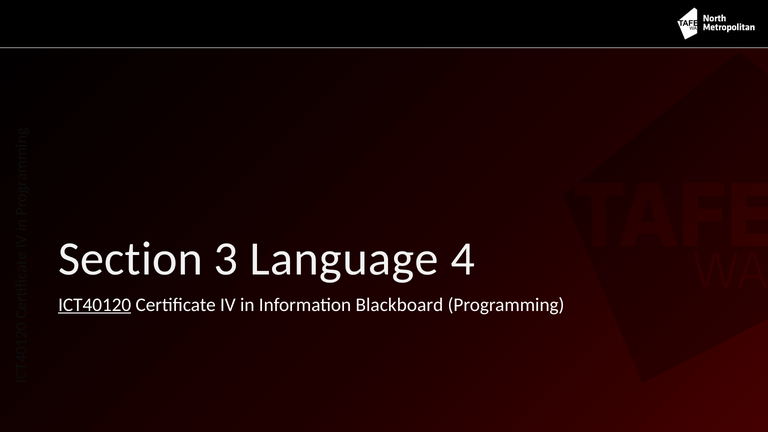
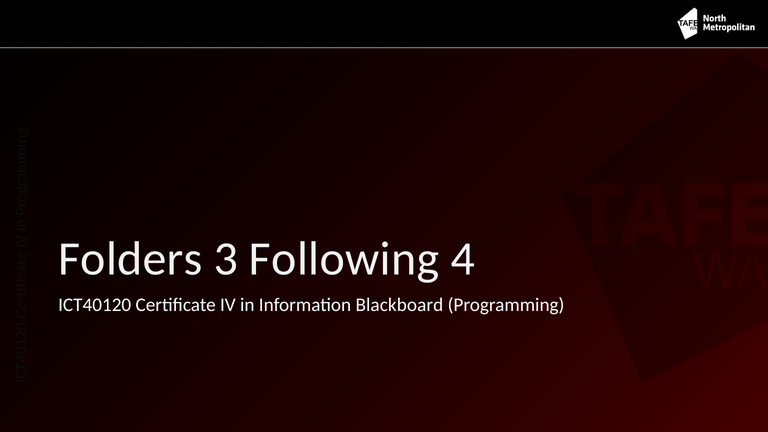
Section: Section -> Folders (130, 259)
Language: Language -> Following (344, 259)
ICT40120 underline: present -> none (95, 305)
